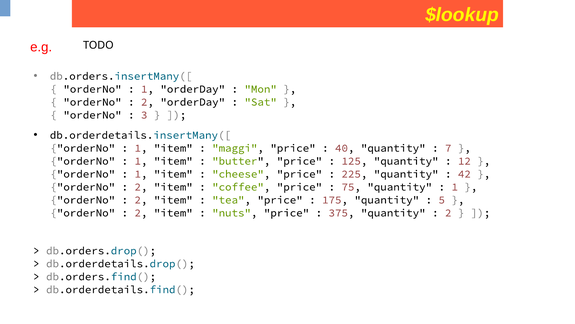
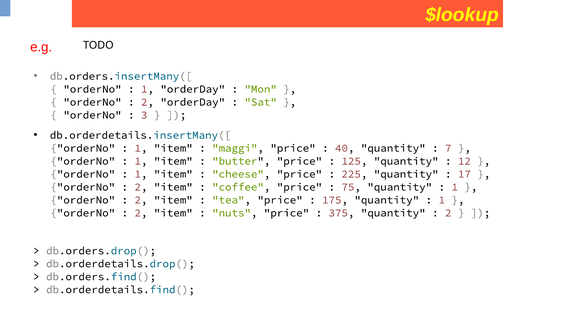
42: 42 -> 17 (464, 174)
5: 5 -> 1 (442, 200)
